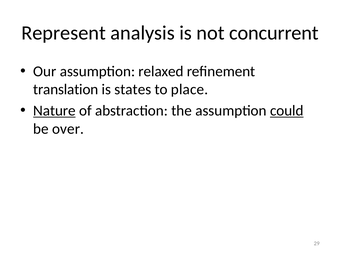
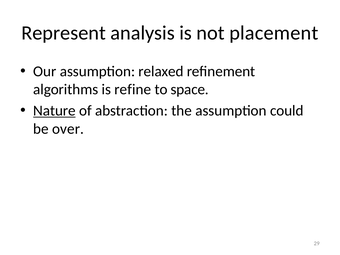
concurrent: concurrent -> placement (274, 33)
translation: translation -> algorithms (66, 89)
states: states -> refine (133, 89)
place: place -> space (190, 89)
could underline: present -> none (287, 111)
